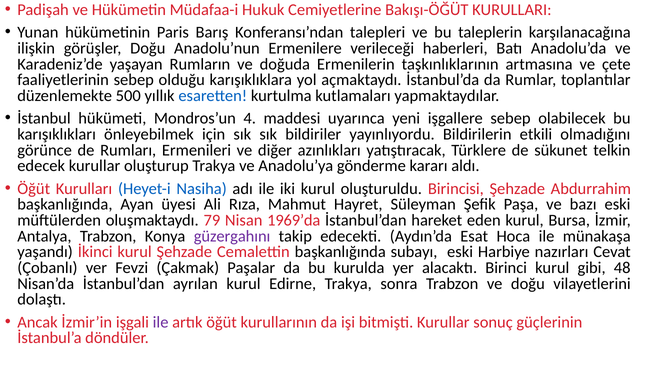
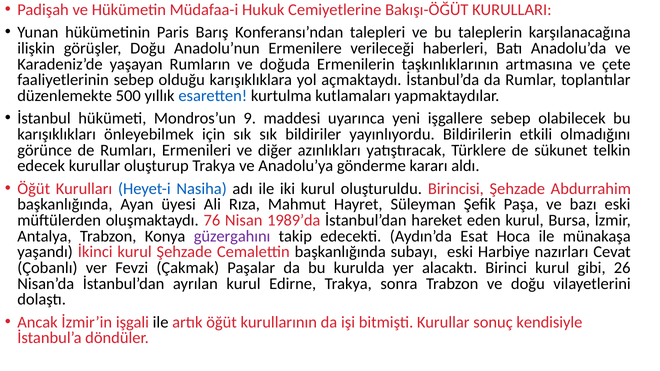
4: 4 -> 9 (250, 119)
79: 79 -> 76 (212, 220)
1969’da: 1969’da -> 1989’da (294, 220)
48: 48 -> 26 (622, 268)
ile colour: purple -> black (161, 322)
güçlerinin: güçlerinin -> kendisiyle (549, 322)
